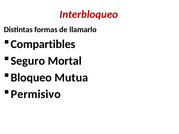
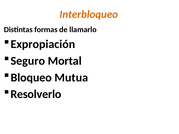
Interbloqueo colour: red -> orange (89, 14)
Compartibles: Compartibles -> Expropiación (43, 44)
Permisivo: Permisivo -> Resolverlo (36, 94)
